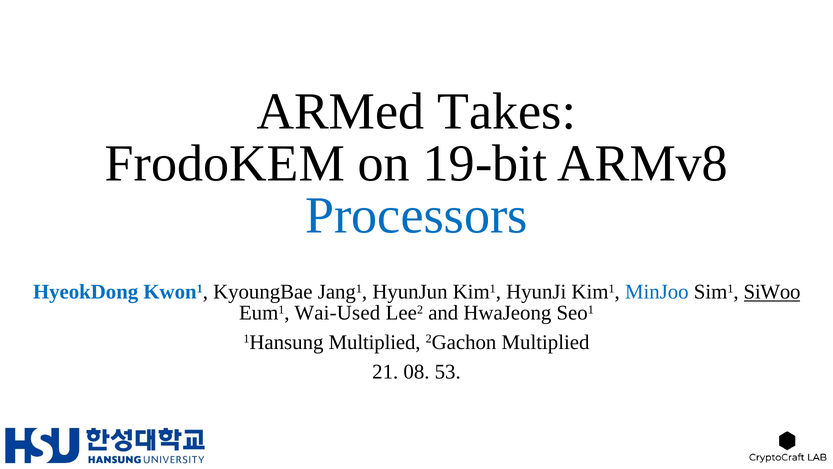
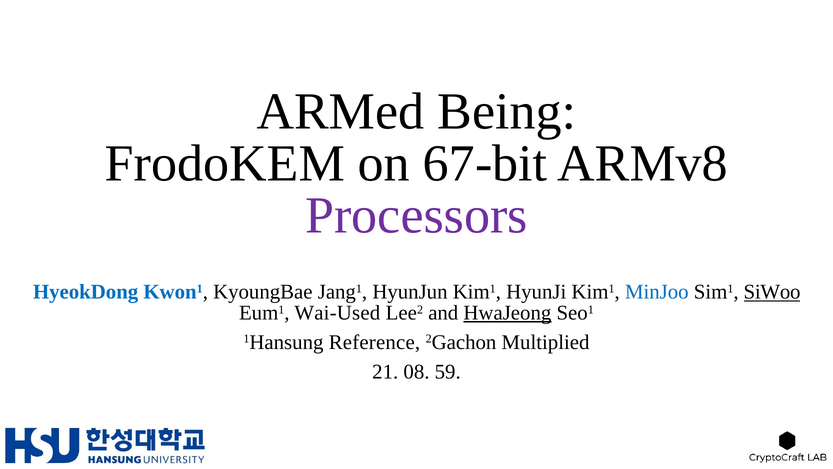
Takes: Takes -> Being (507, 112)
19-bit: 19-bit -> 67-bit (485, 164)
Processors colour: blue -> purple (416, 215)
HwaJeong underline: none -> present (507, 313)
1Hansung Multiplied: Multiplied -> Reference (374, 342)
53: 53 -> 59 (448, 371)
